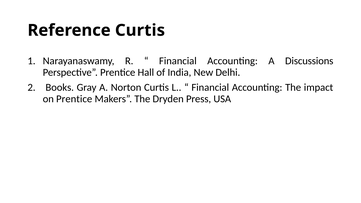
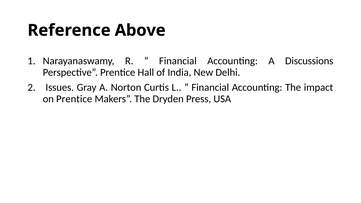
Reference Curtis: Curtis -> Above (140, 30)
Books: Books -> Issues (60, 88)
